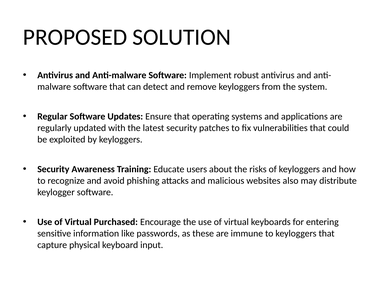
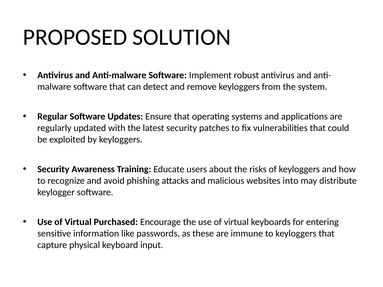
also: also -> into (291, 181)
